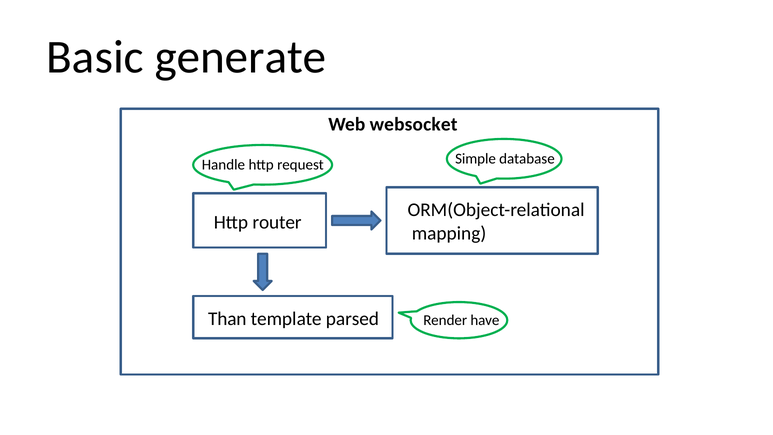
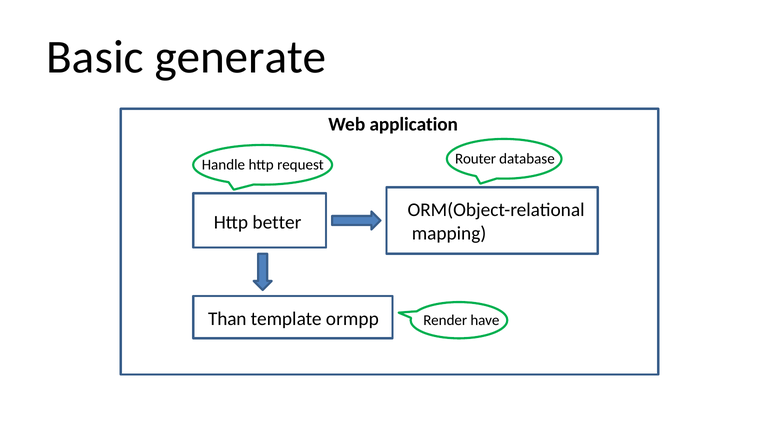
websocket: websocket -> application (414, 124)
Simple: Simple -> Router (476, 159)
router: router -> better (277, 222)
parsed: parsed -> ormpp (352, 319)
